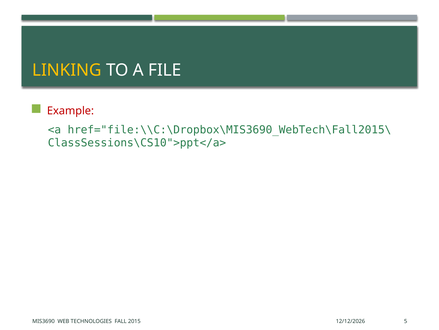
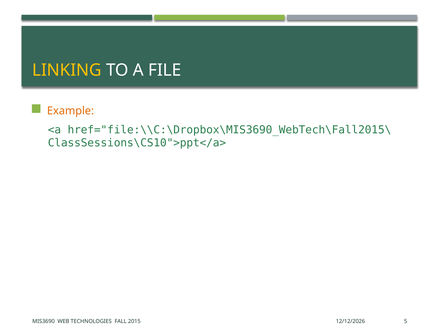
Example colour: red -> orange (70, 110)
